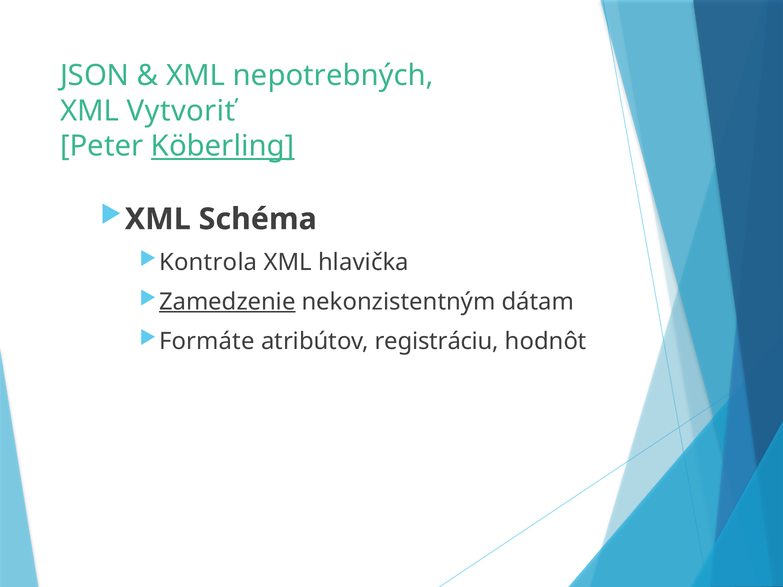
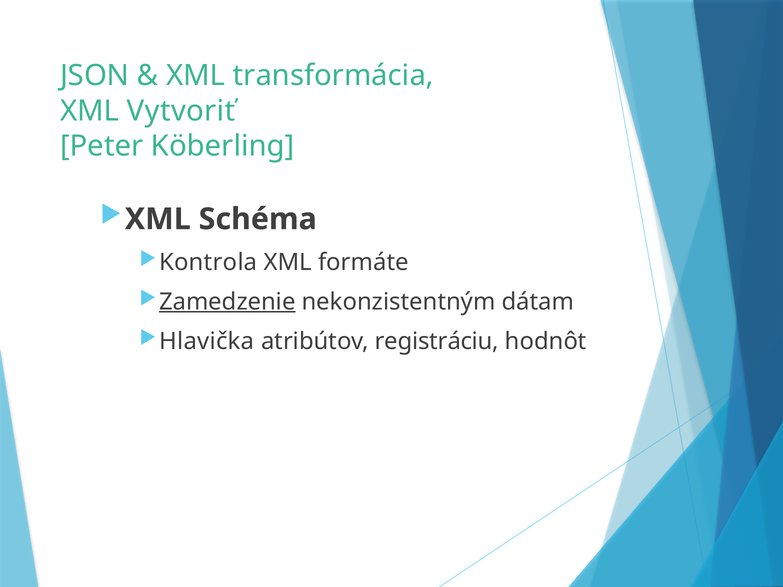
nepotrebných: nepotrebných -> transformácia (333, 76)
Köberling underline: present -> none (223, 146)
hlavička: hlavička -> formáte (364, 262)
Formáte: Formáte -> Hlavička (207, 341)
